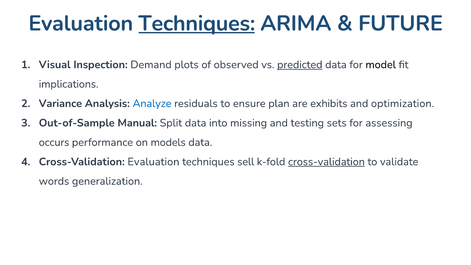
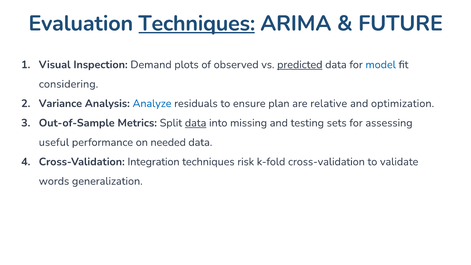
model colour: black -> blue (381, 65)
implications: implications -> considering (69, 84)
exhibits: exhibits -> relative (329, 103)
Manual: Manual -> Metrics (137, 123)
data underline: none -> present (196, 123)
occurs: occurs -> useful (54, 142)
models: models -> needed (168, 142)
Cross-Validation Evaluation: Evaluation -> Integration (154, 162)
sell: sell -> risk (246, 162)
cross-validation underline: present -> none (326, 162)
